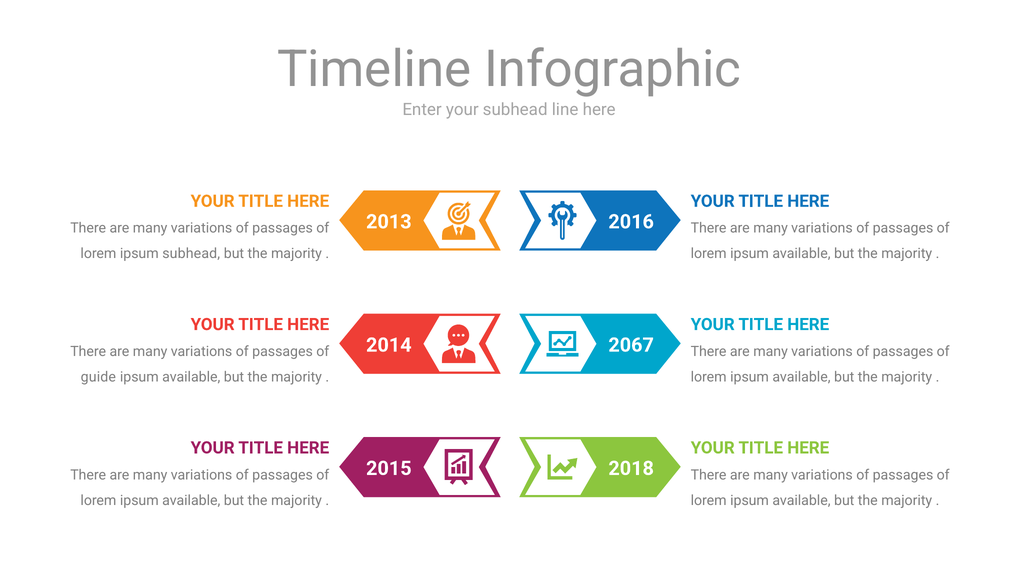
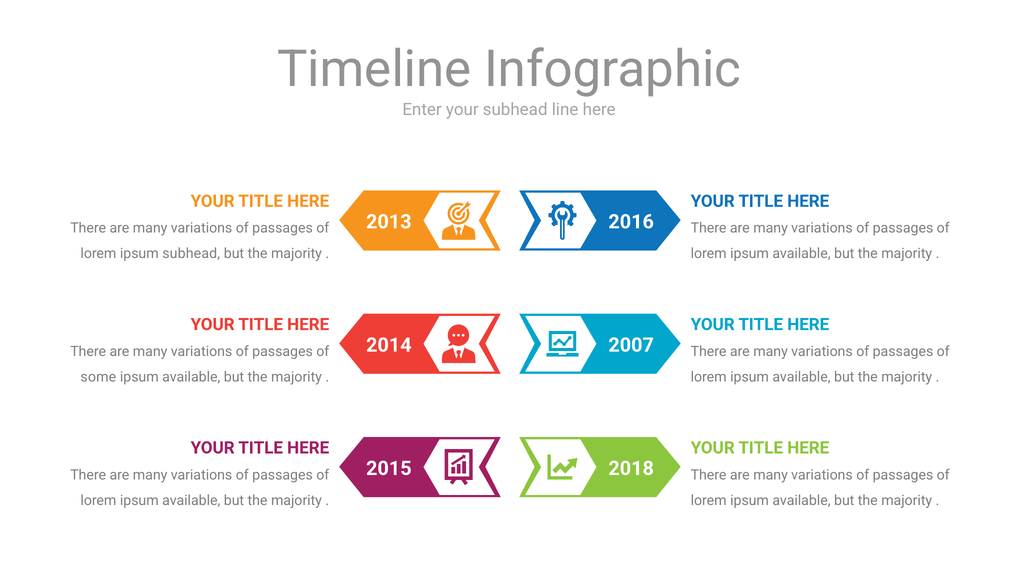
2067: 2067 -> 2007 (631, 345)
guide: guide -> some (98, 377)
